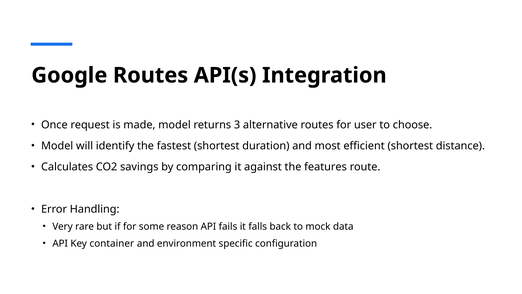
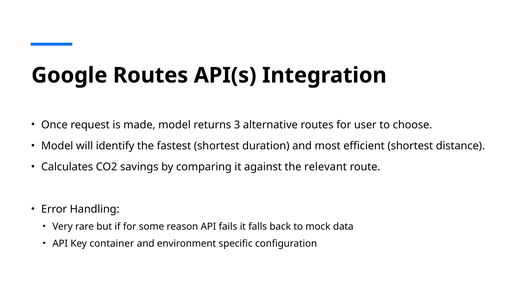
features: features -> relevant (326, 167)
